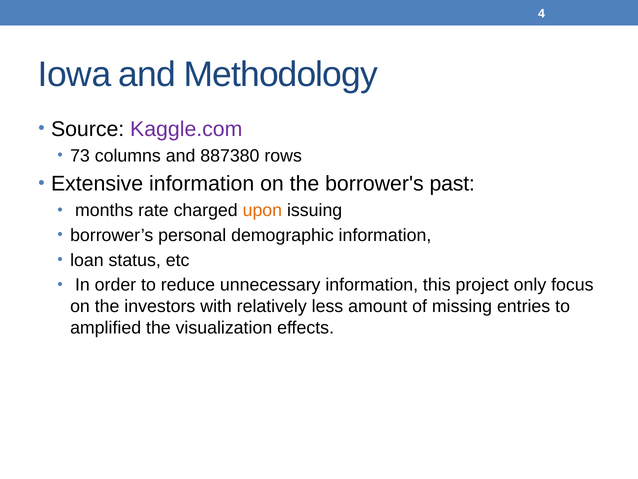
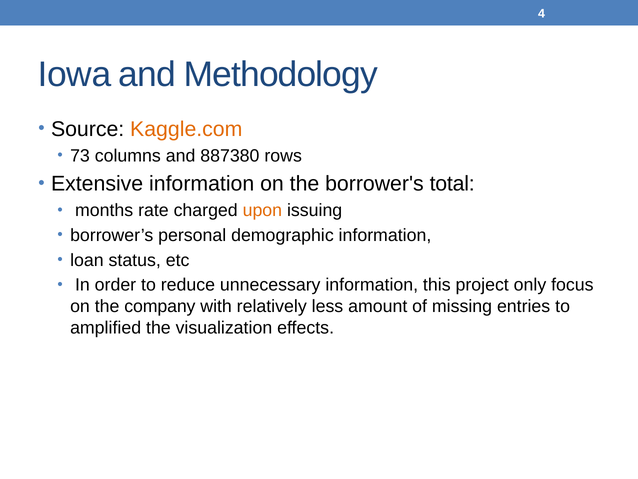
Kaggle.com colour: purple -> orange (186, 129)
past: past -> total (452, 184)
investors: investors -> company (160, 306)
